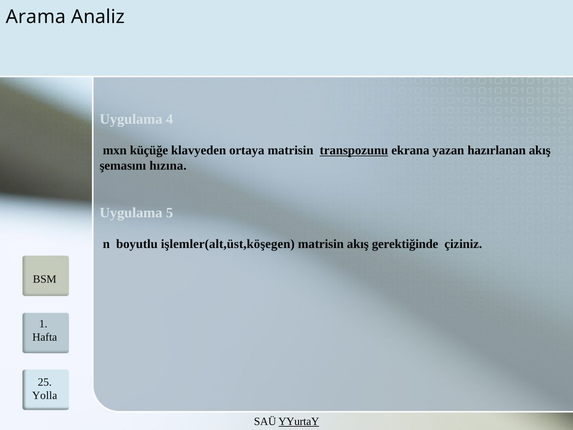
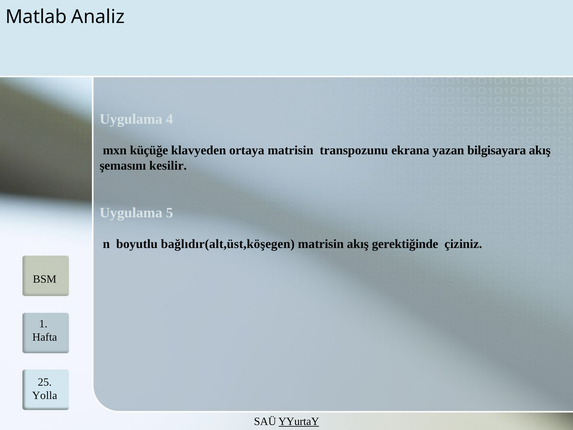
Arama: Arama -> Matlab (36, 17)
transpozunu underline: present -> none (354, 150)
hazırlanan: hazırlanan -> bilgisayara (497, 150)
hızına: hızına -> kesilir (168, 166)
işlemler(alt,üst,köşegen: işlemler(alt,üst,köşegen -> bağlıdır(alt,üst,köşegen (228, 244)
